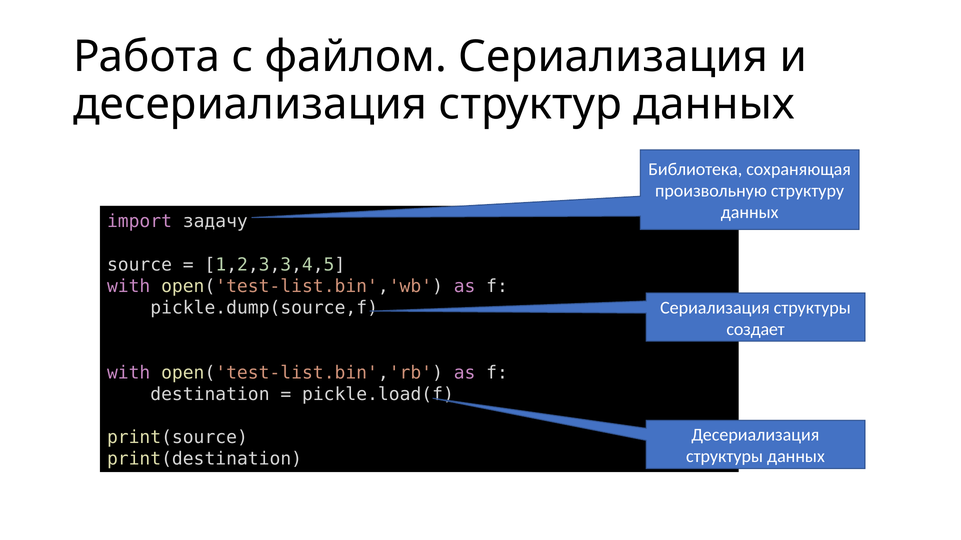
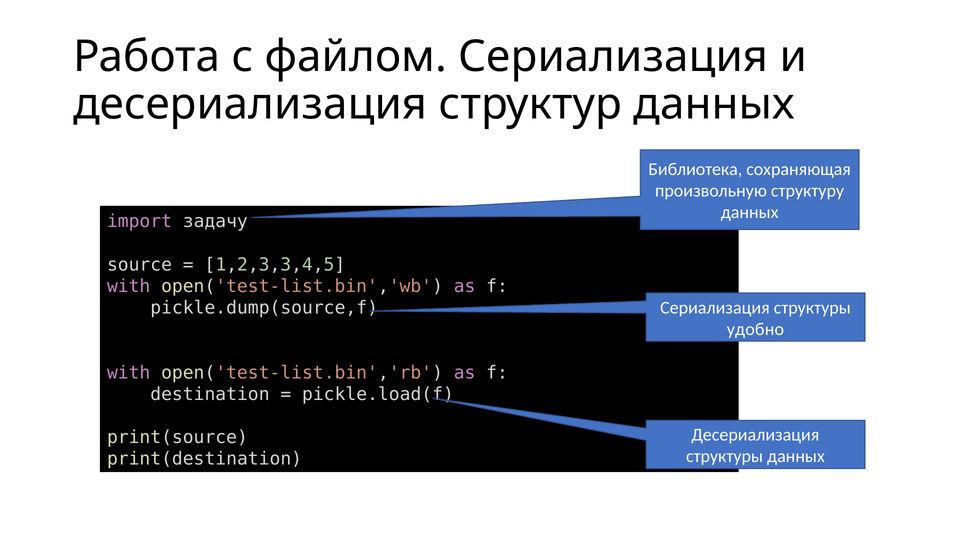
создает: создает -> удобно (755, 330)
